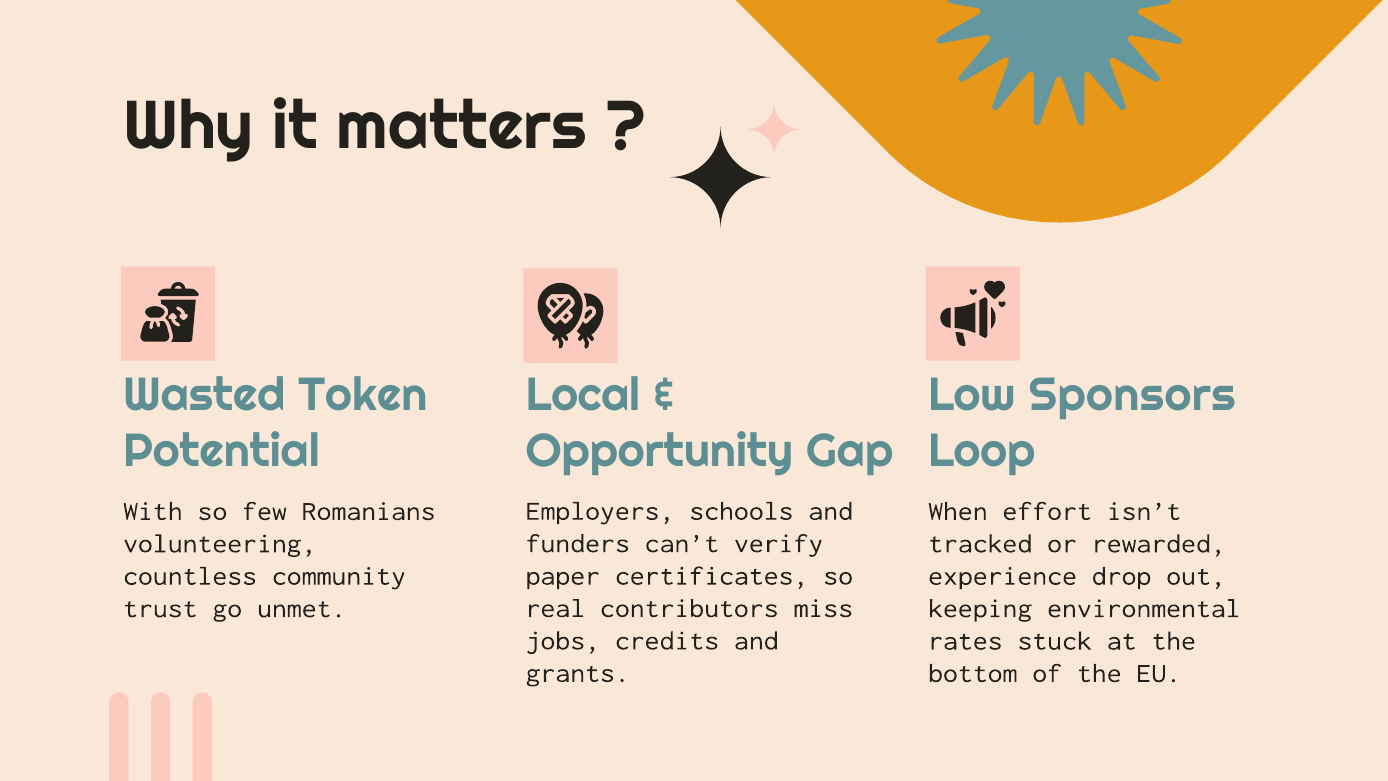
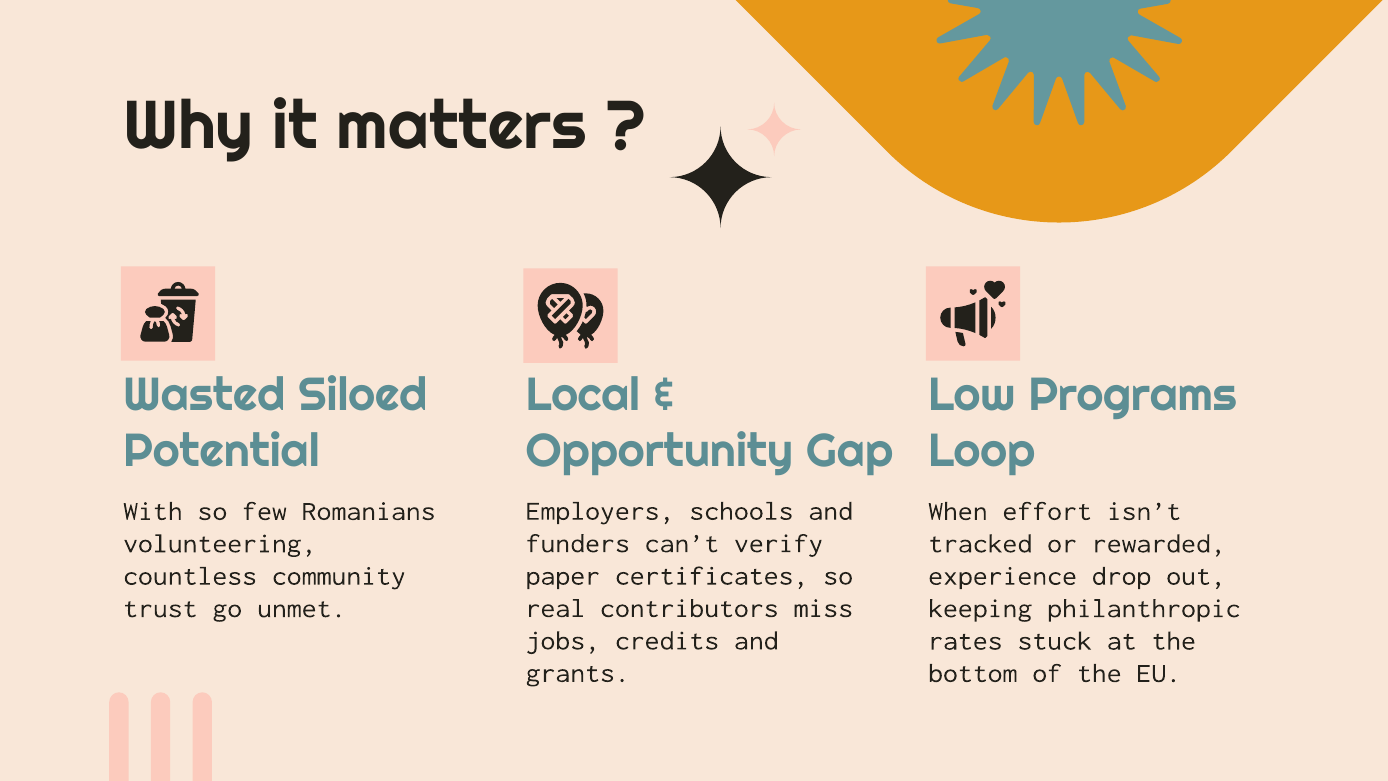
Token: Token -> Siloed (363, 395)
Sponsors: Sponsors -> Programs (1133, 395)
environmental: environmental -> philanthropic (1144, 608)
